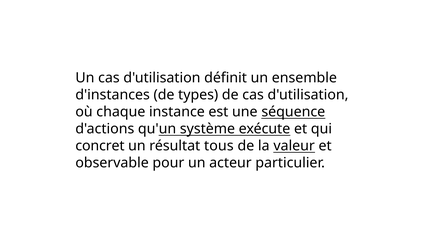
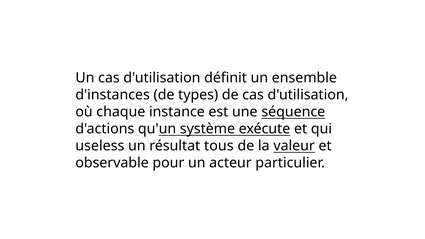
concret: concret -> useless (100, 146)
